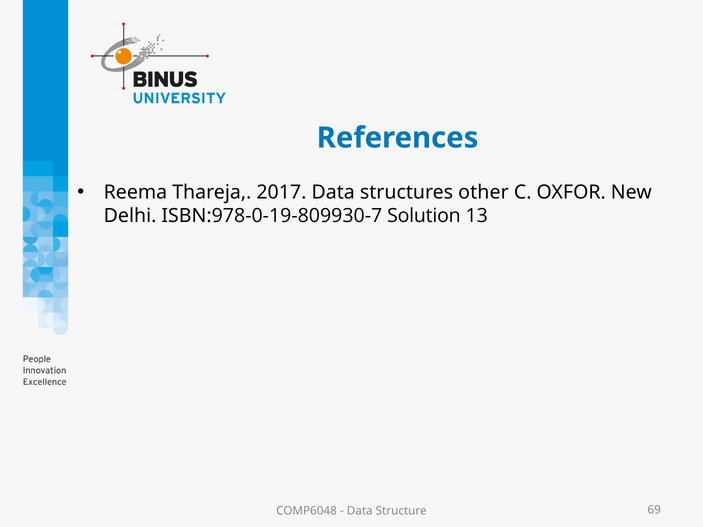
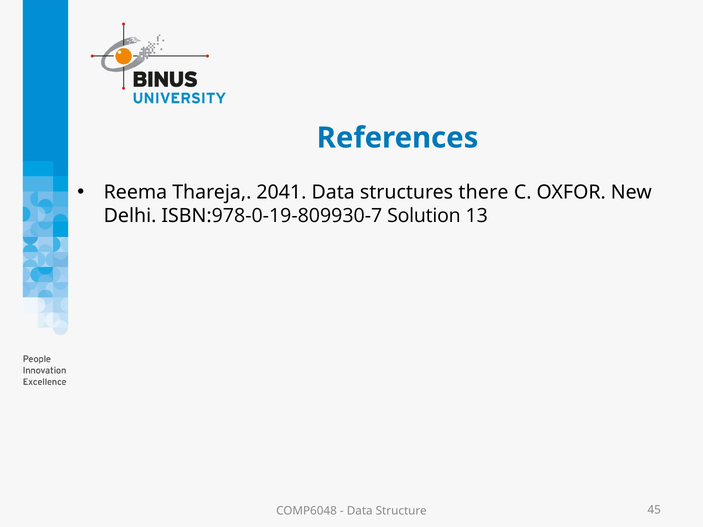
2017: 2017 -> 2041 (281, 192)
other: other -> there (483, 192)
69: 69 -> 45 (654, 510)
